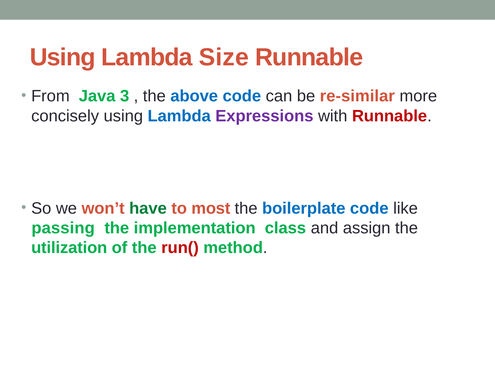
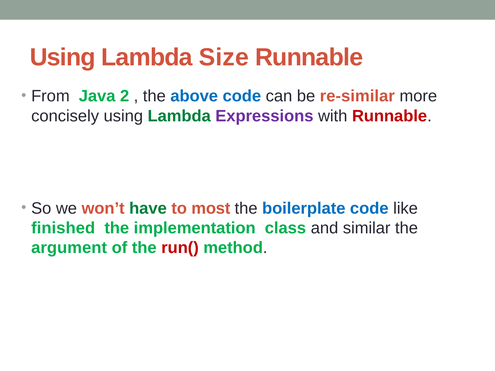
3: 3 -> 2 (125, 96)
Lambda colour: blue -> green (179, 116)
passing: passing -> finished (63, 228)
assign: assign -> similar (367, 228)
utilization: utilization -> argument (69, 248)
